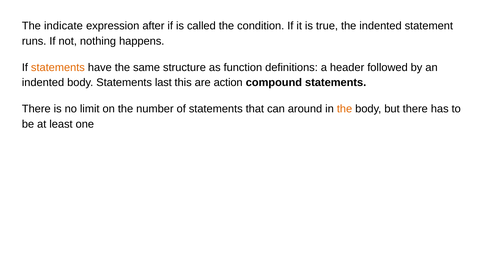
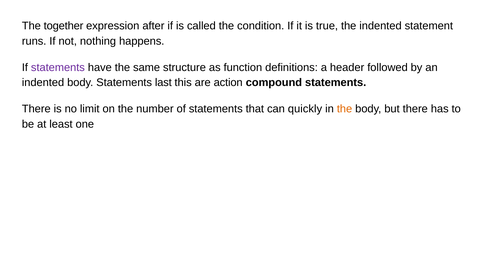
indicate: indicate -> together (64, 26)
statements colour: orange -> purple (58, 67)
around: around -> quickly (305, 109)
